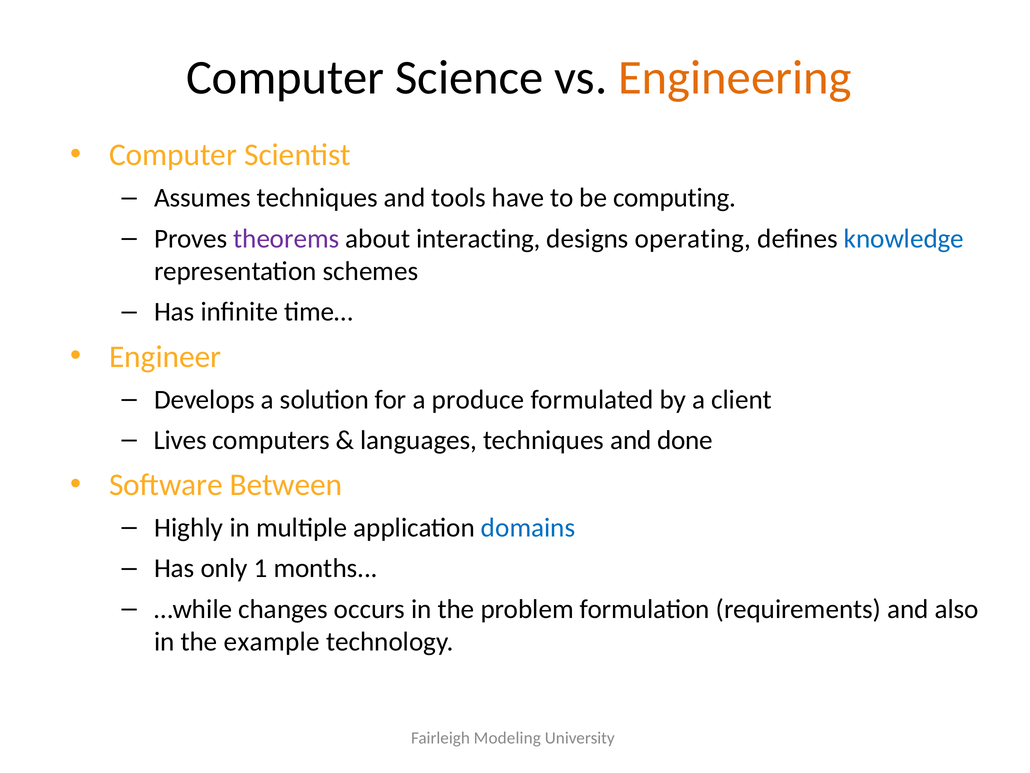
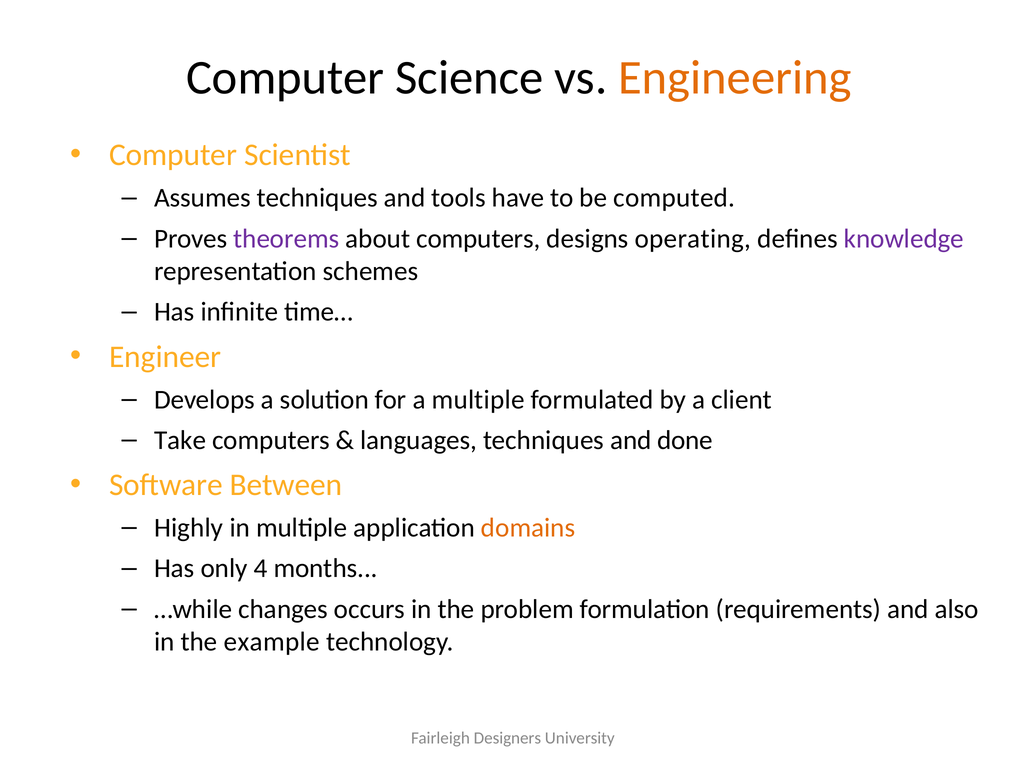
computing: computing -> computed (674, 198)
about interacting: interacting -> computers (478, 239)
knowledge colour: blue -> purple (904, 239)
a produce: produce -> multiple (478, 399)
Lives: Lives -> Take (180, 440)
domains colour: blue -> orange (528, 527)
1: 1 -> 4 (261, 568)
Modeling: Modeling -> Designers (507, 738)
